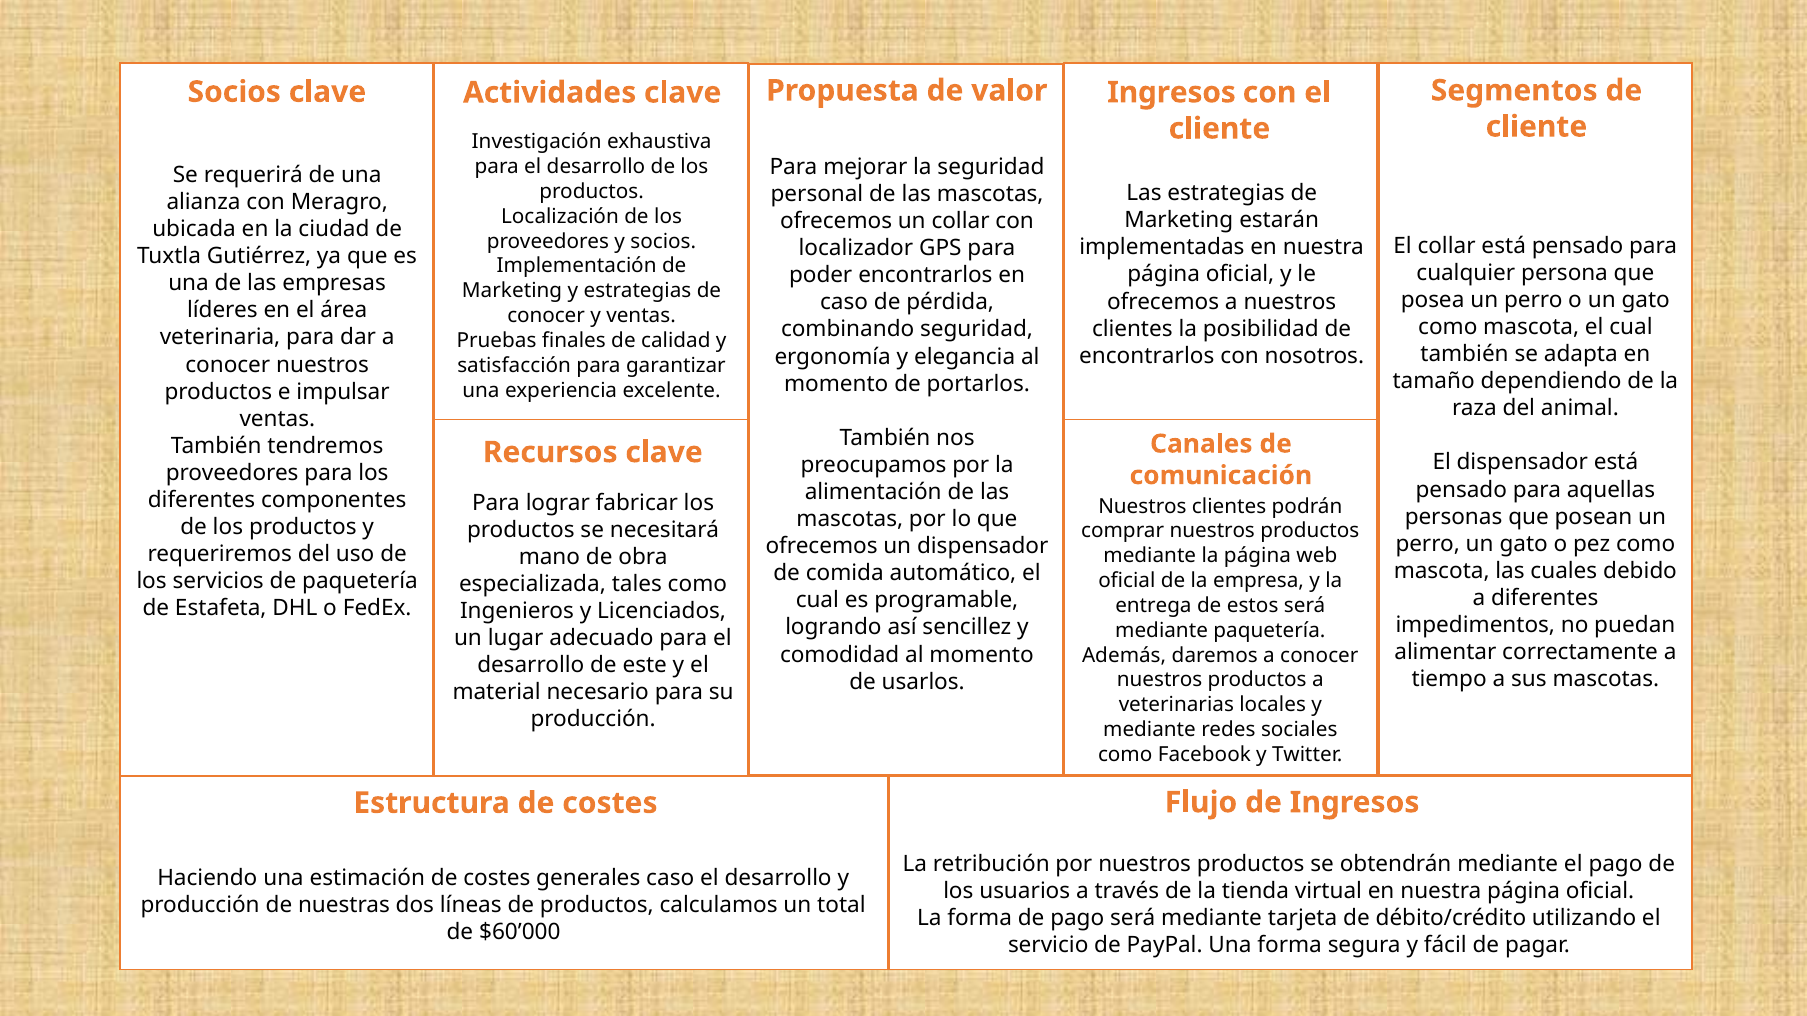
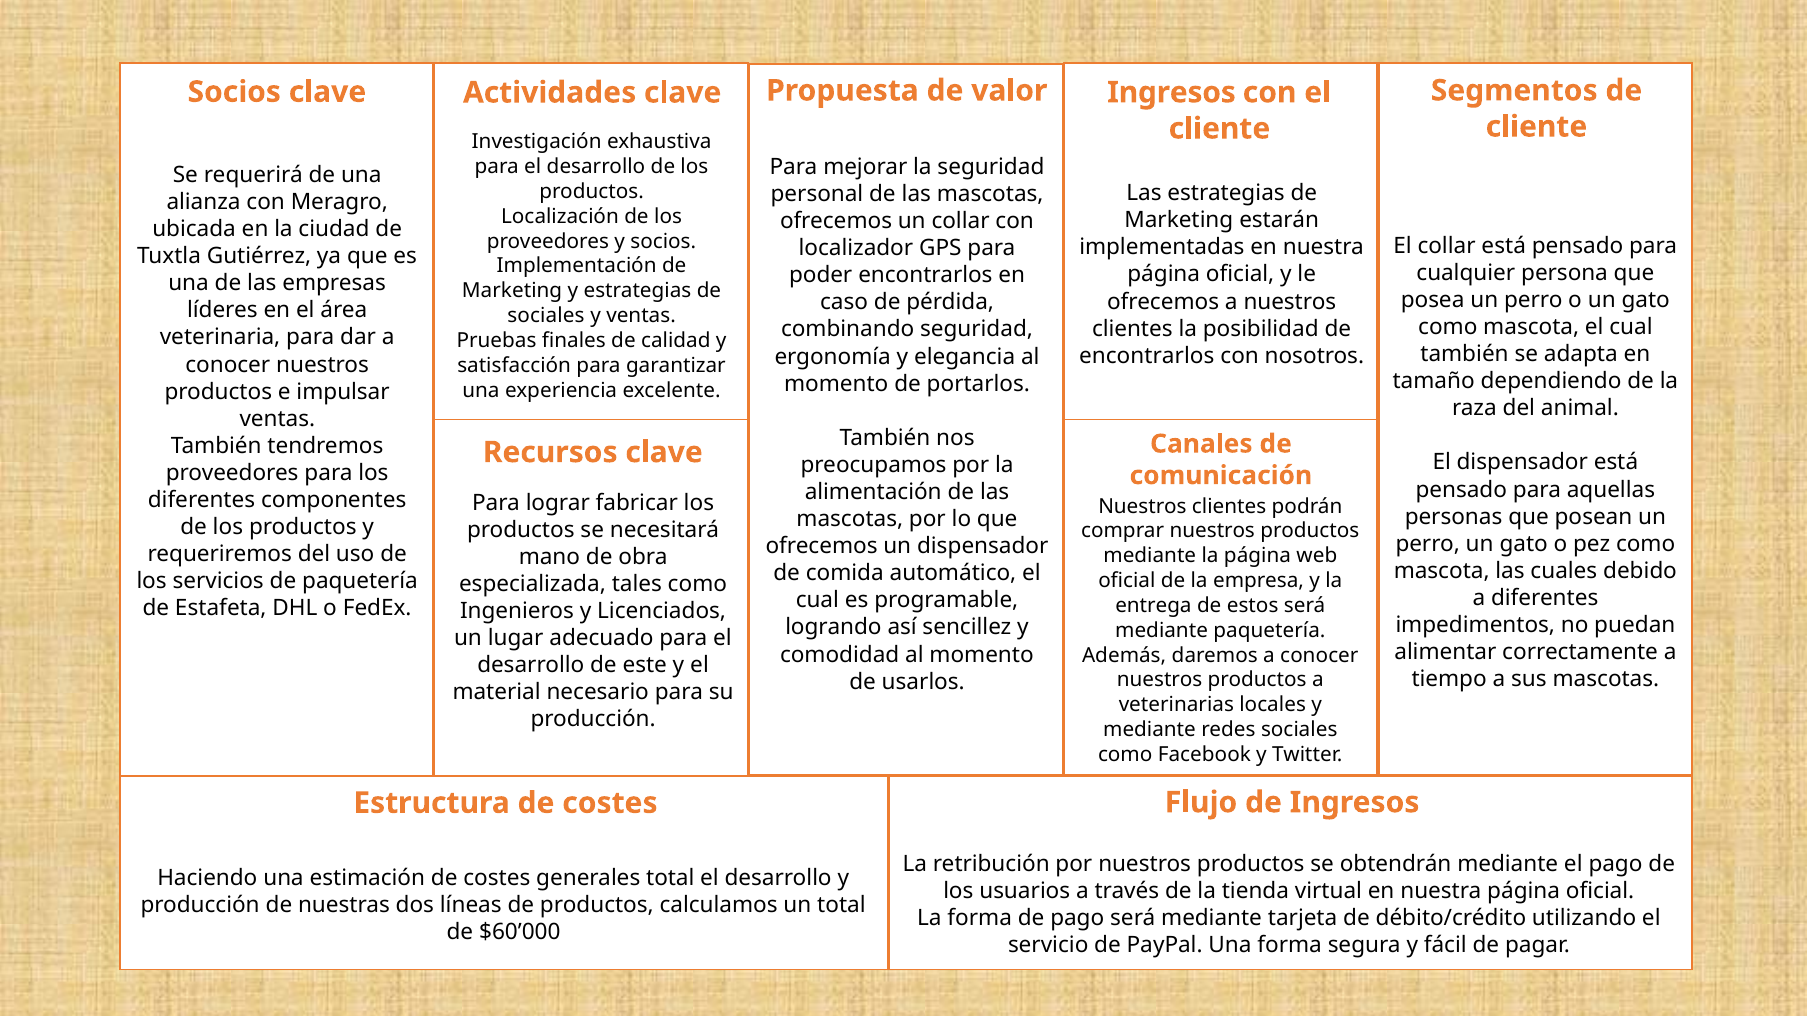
conocer: conocer -> sociales (546, 316)
generales caso: caso -> total (670, 878)
